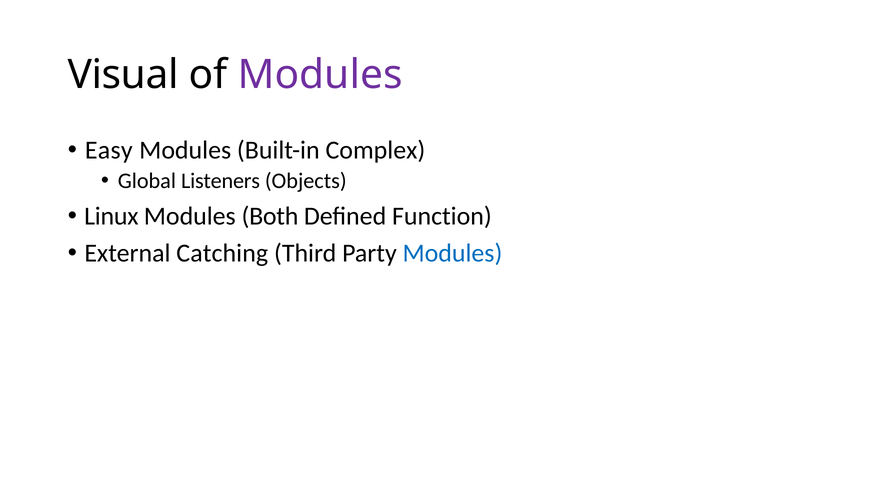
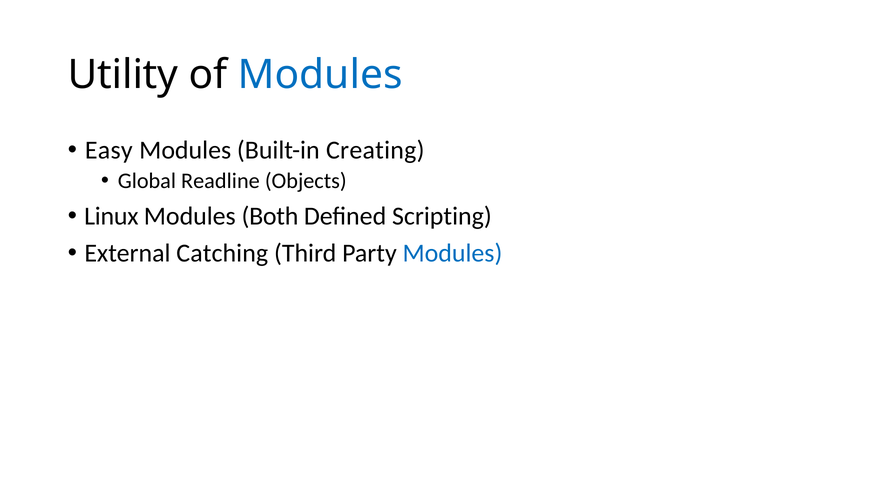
Visual: Visual -> Utility (123, 75)
Modules colour: purple -> blue (320, 75)
Complex: Complex -> Creating (375, 150)
Listeners: Listeners -> Readline (220, 181)
Function: Function -> Scripting (442, 216)
